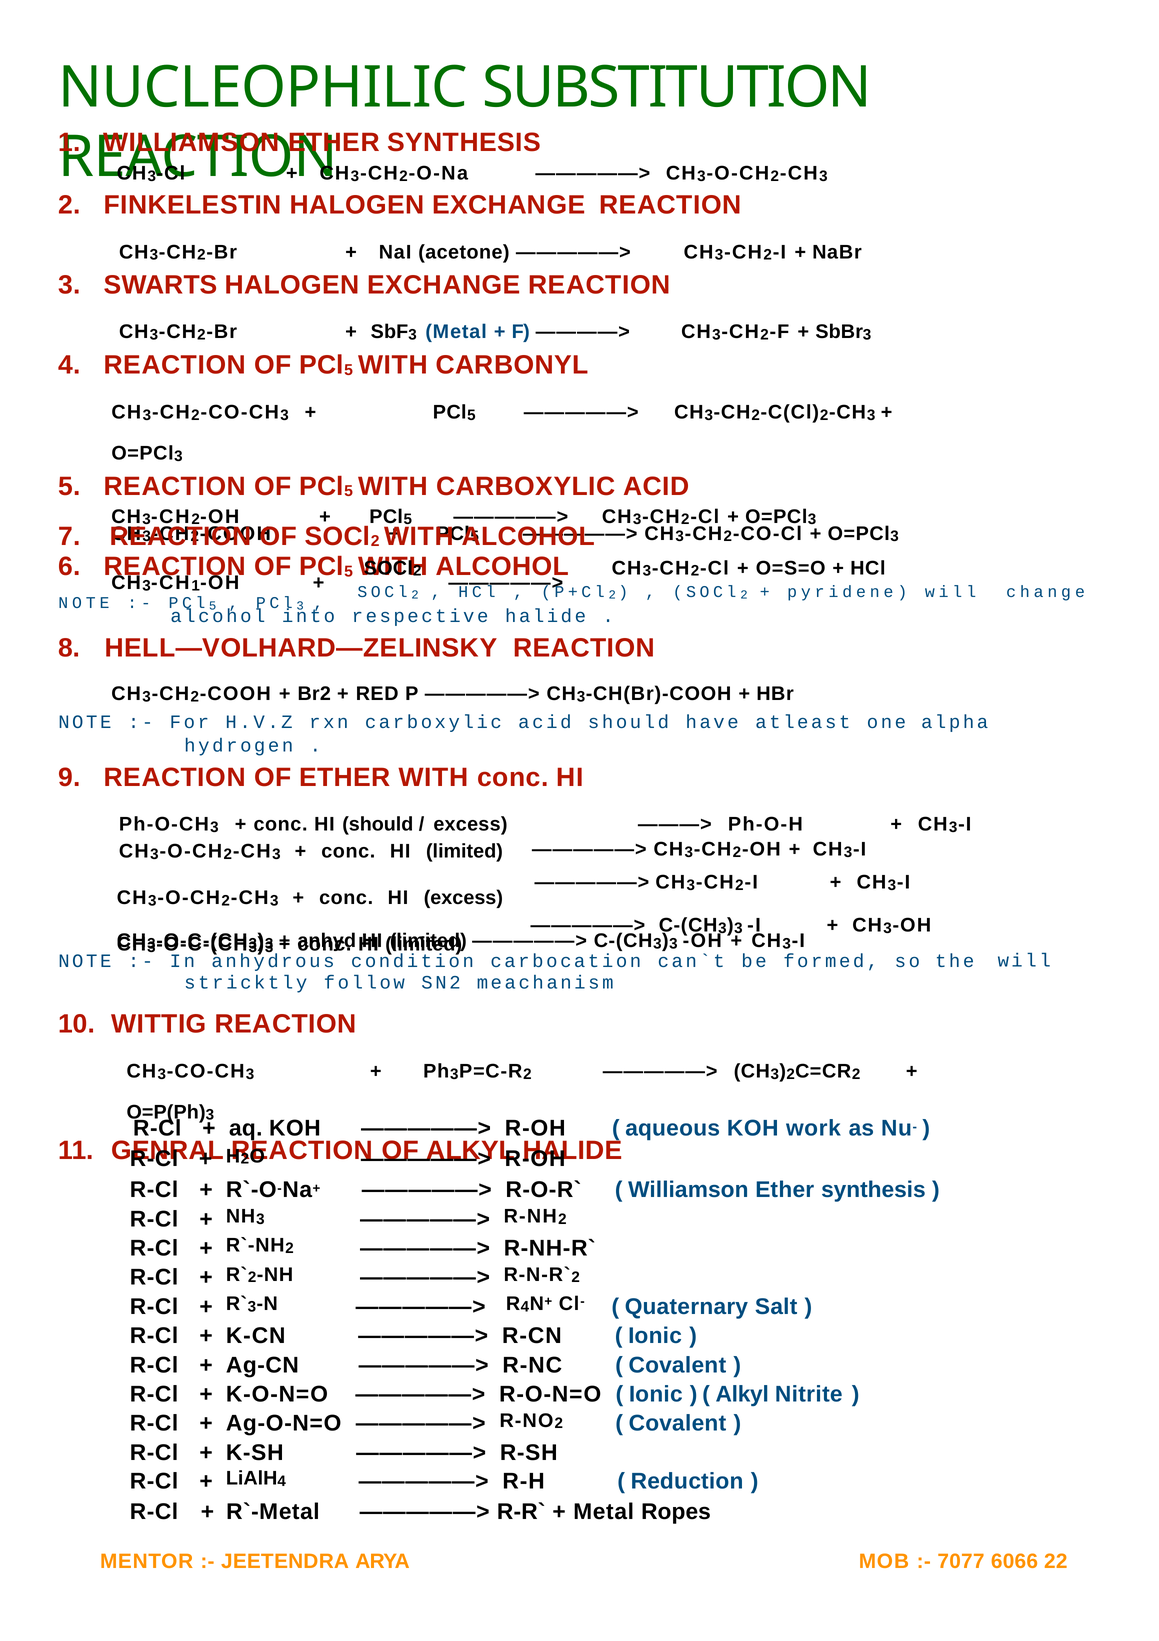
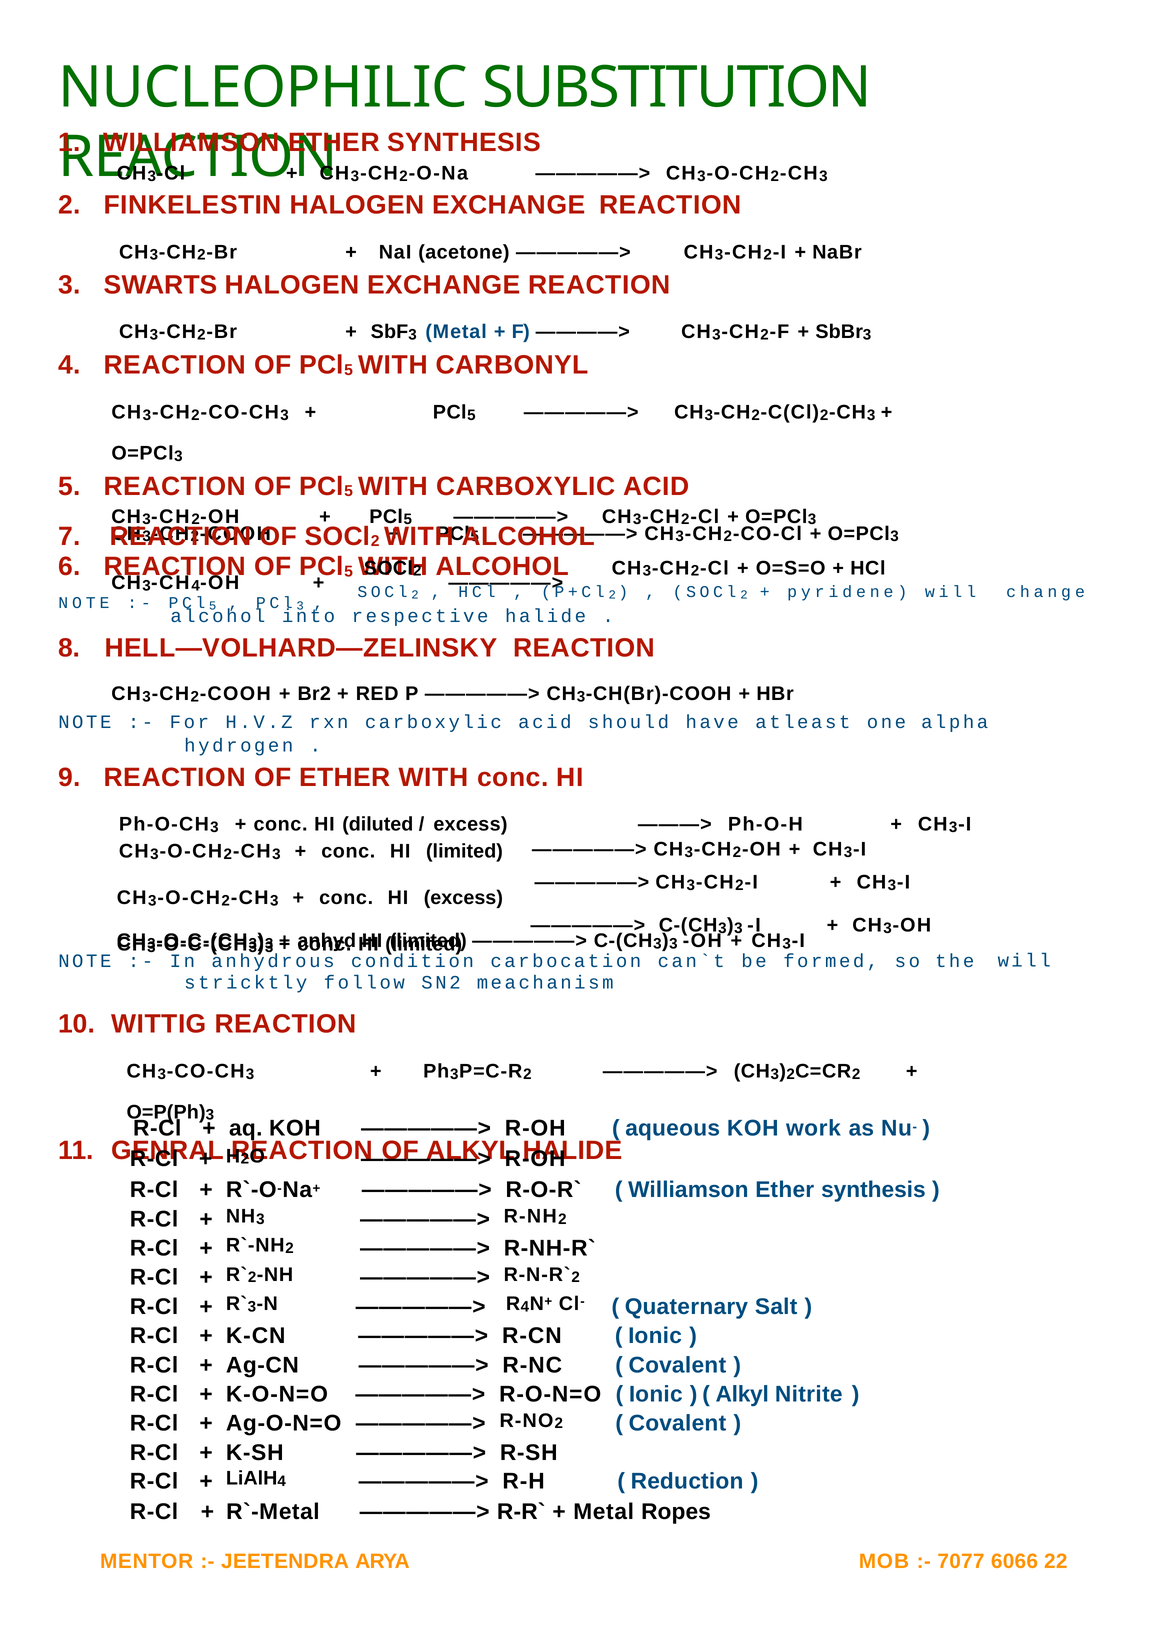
1: 1 -> 4 (196, 586)
HI should: should -> diluted (378, 825)
